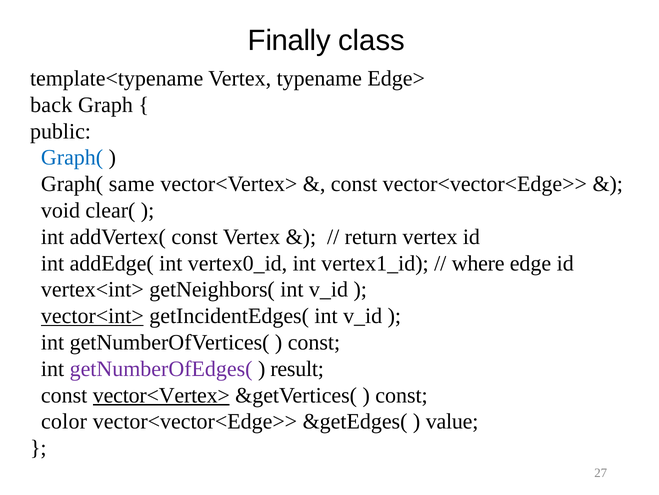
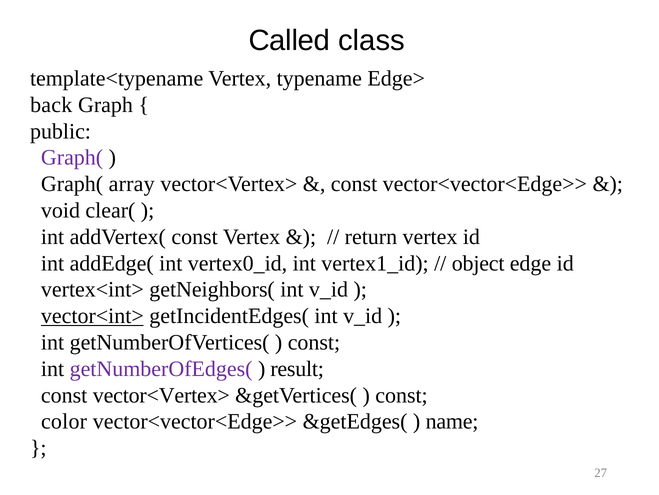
Finally: Finally -> Called (289, 40)
Graph( colour: blue -> purple (72, 157)
same: same -> array (132, 184)
where: where -> object (478, 263)
vector<Vertex> underline: present -> none (161, 395)
value: value -> name (452, 421)
